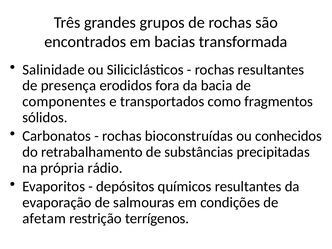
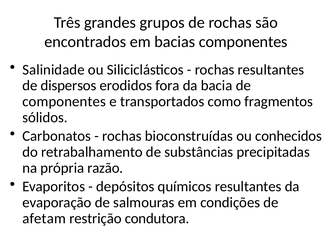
bacias transformada: transformada -> componentes (243, 42)
presença: presença -> dispersos (69, 86)
rádio: rádio -> razão (105, 168)
terrígenos: terrígenos -> condutora (157, 218)
